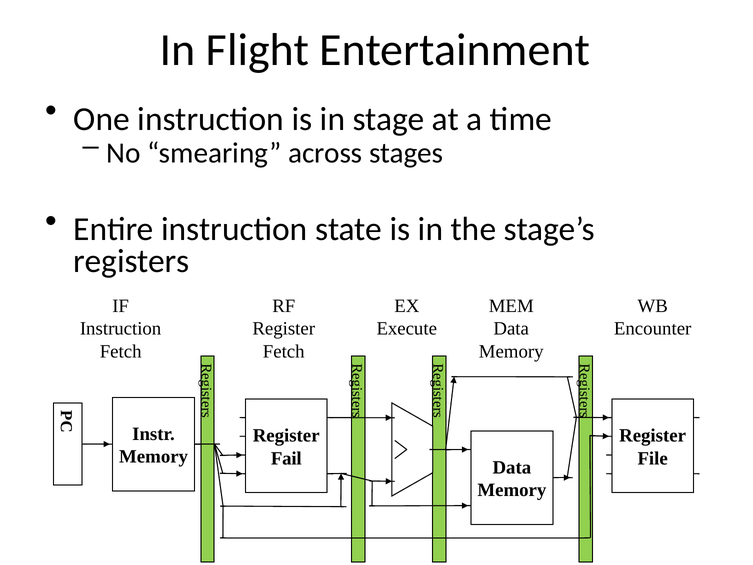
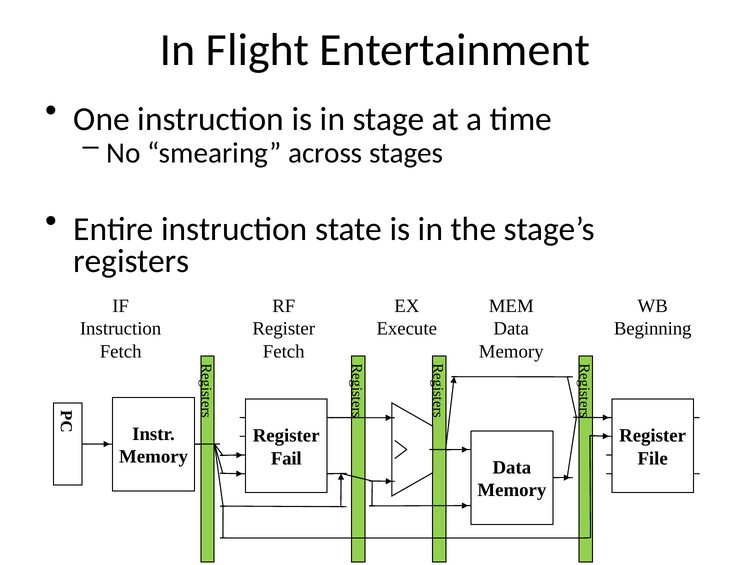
Encounter: Encounter -> Beginning (653, 329)
